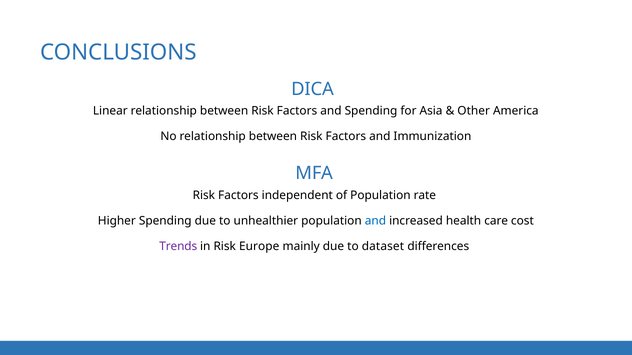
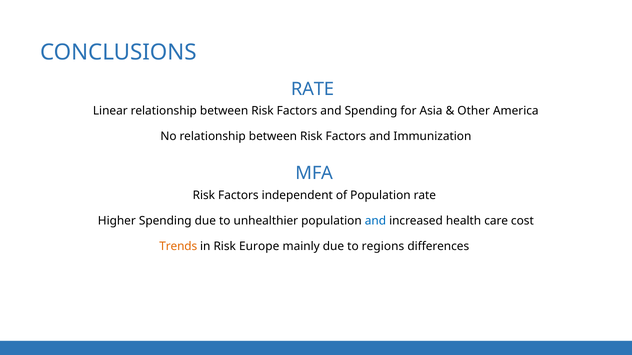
DICA: DICA -> RATE (313, 89)
Trends colour: purple -> orange (178, 247)
dataset: dataset -> regions (383, 247)
